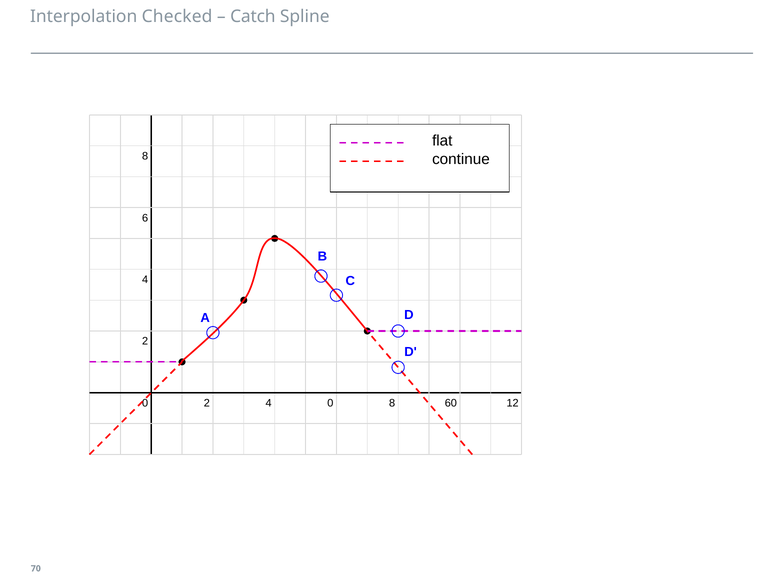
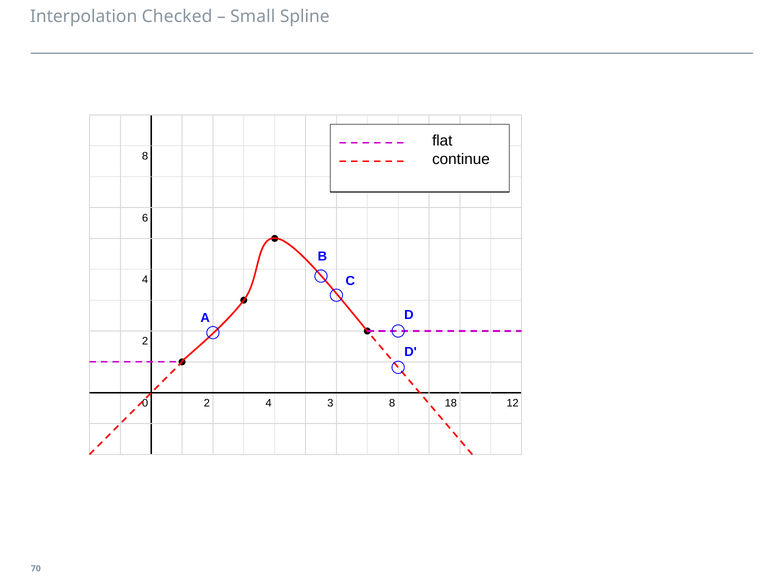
Catch: Catch -> Small (253, 16)
4 0: 0 -> 3 (330, 403)
60: 60 -> 18 (451, 403)
